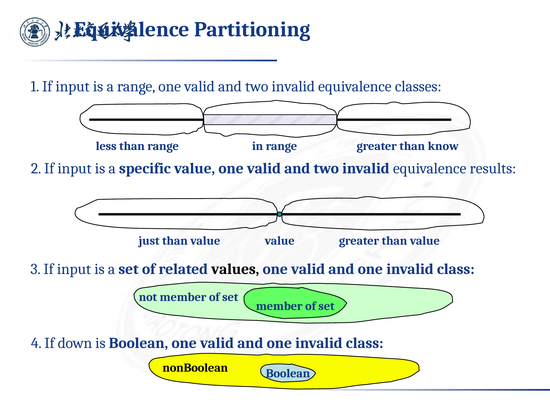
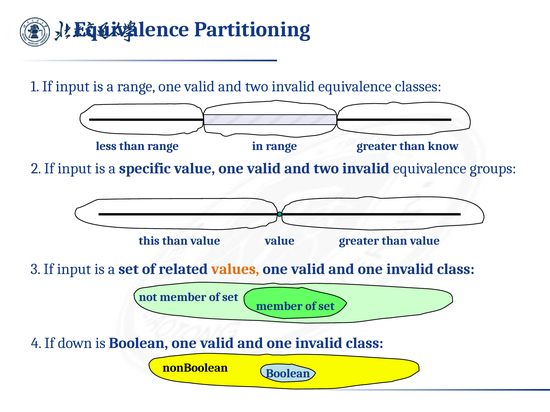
results: results -> groups (493, 169)
just: just -> this (149, 241)
values colour: black -> orange (235, 270)
